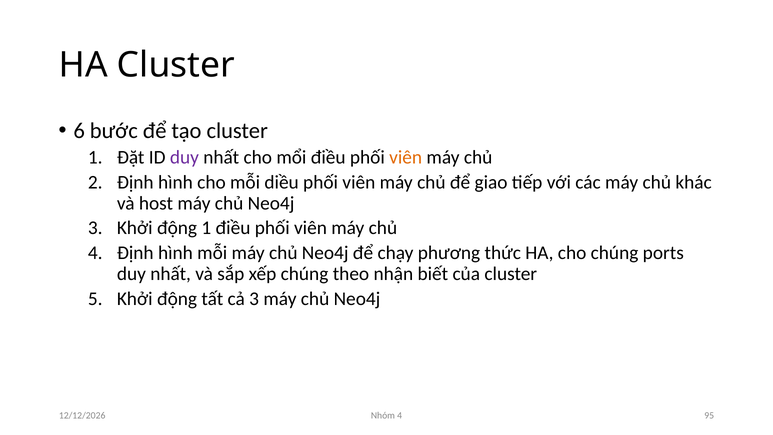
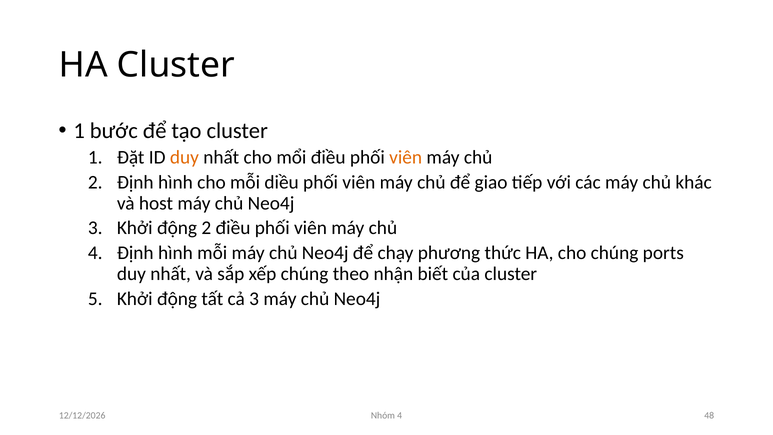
6: 6 -> 1 (79, 131)
duy colour: purple -> orange (184, 157)
động 1: 1 -> 2 (206, 228)
95: 95 -> 48 (709, 415)
